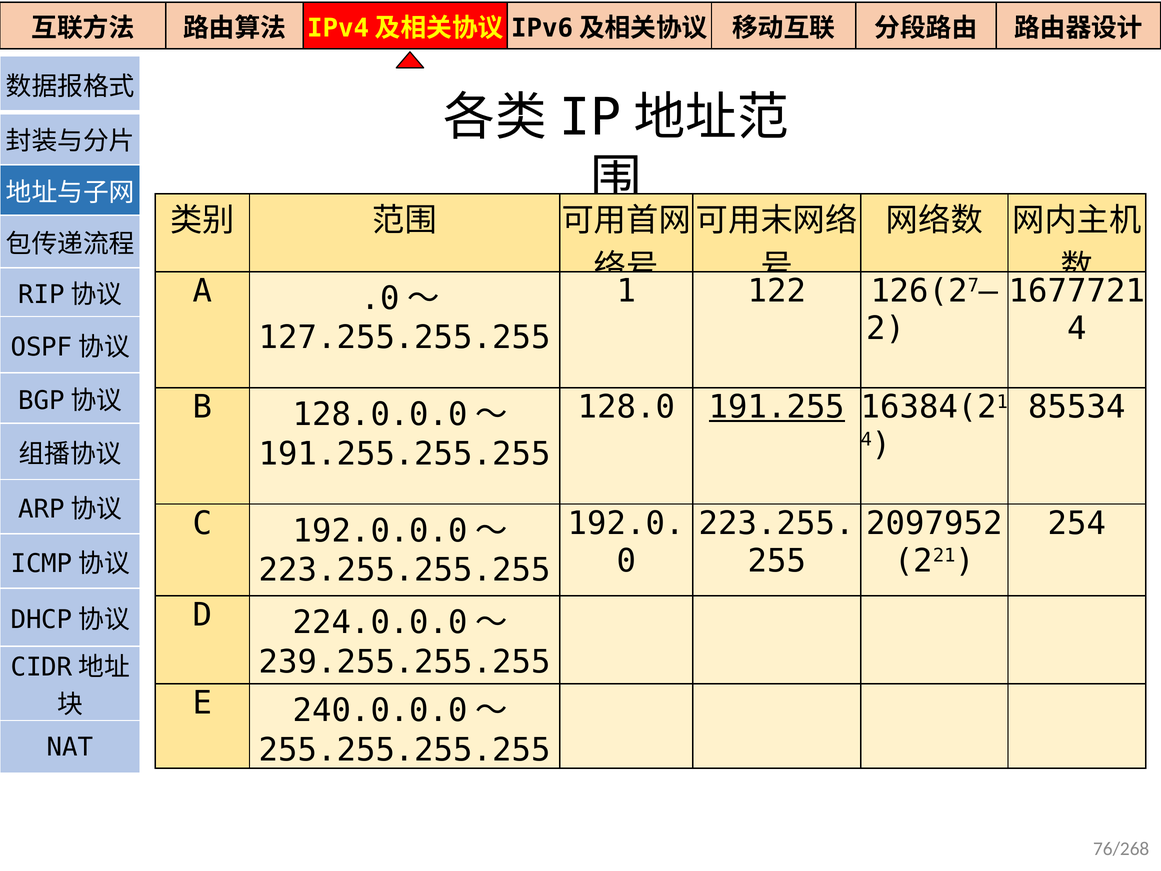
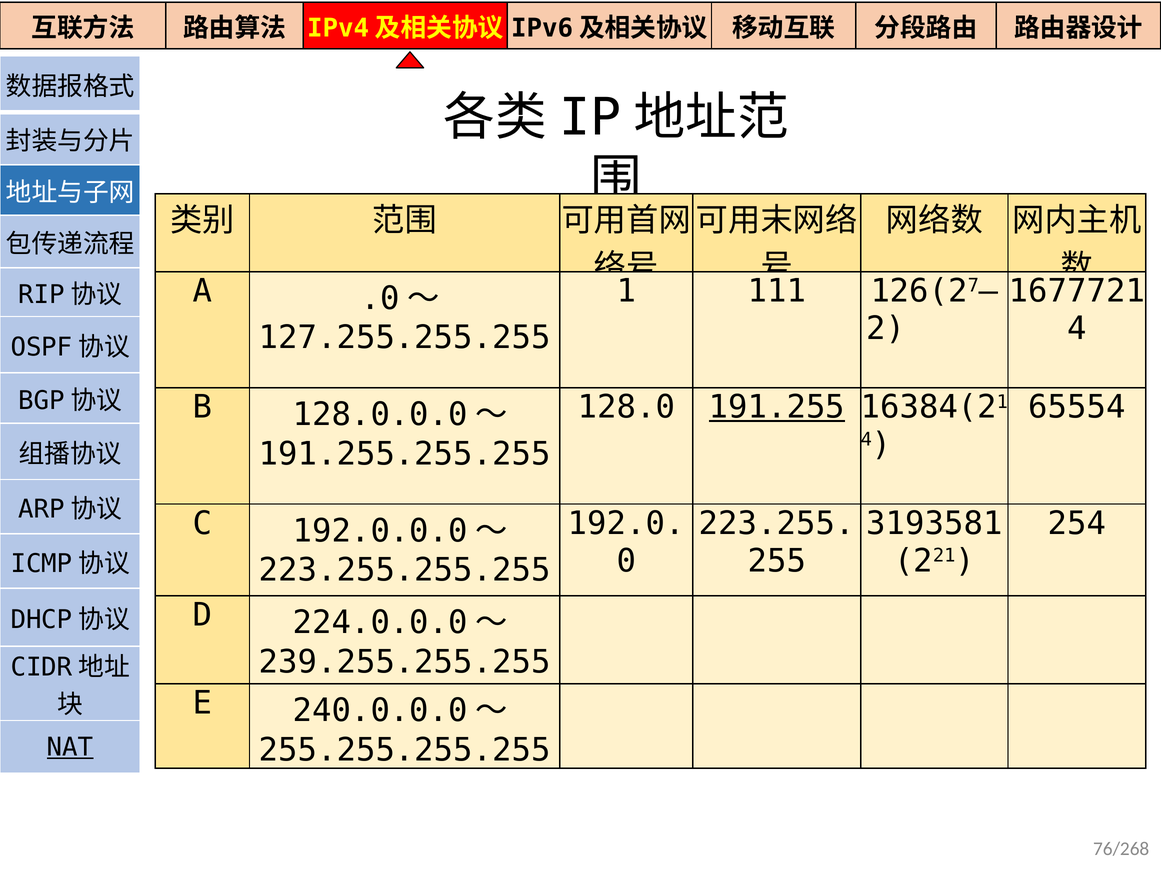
122: 122 -> 111 (777, 291)
85534: 85534 -> 65554 (1077, 407)
2097952: 2097952 -> 3193581 (934, 523)
NAT underline: none -> present (70, 747)
